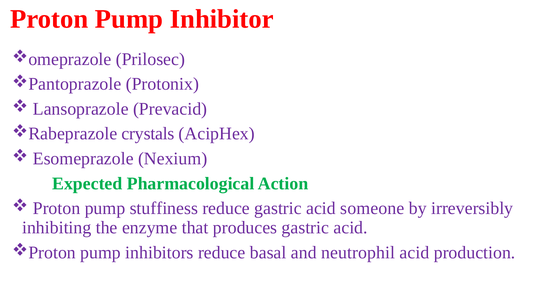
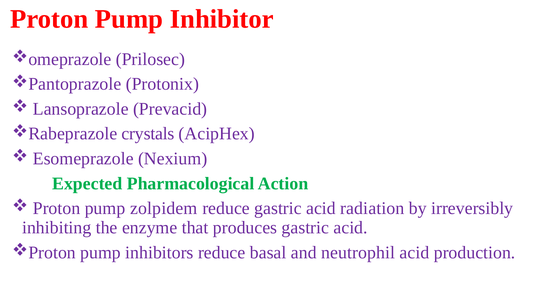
stuffiness: stuffiness -> zolpidem (164, 208)
someone: someone -> radiation (372, 208)
